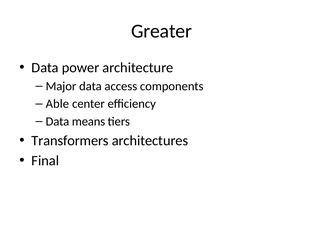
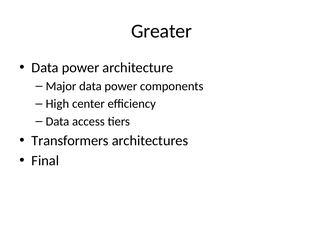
Major data access: access -> power (121, 86)
Able: Able -> High (57, 104)
means: means -> access (88, 122)
